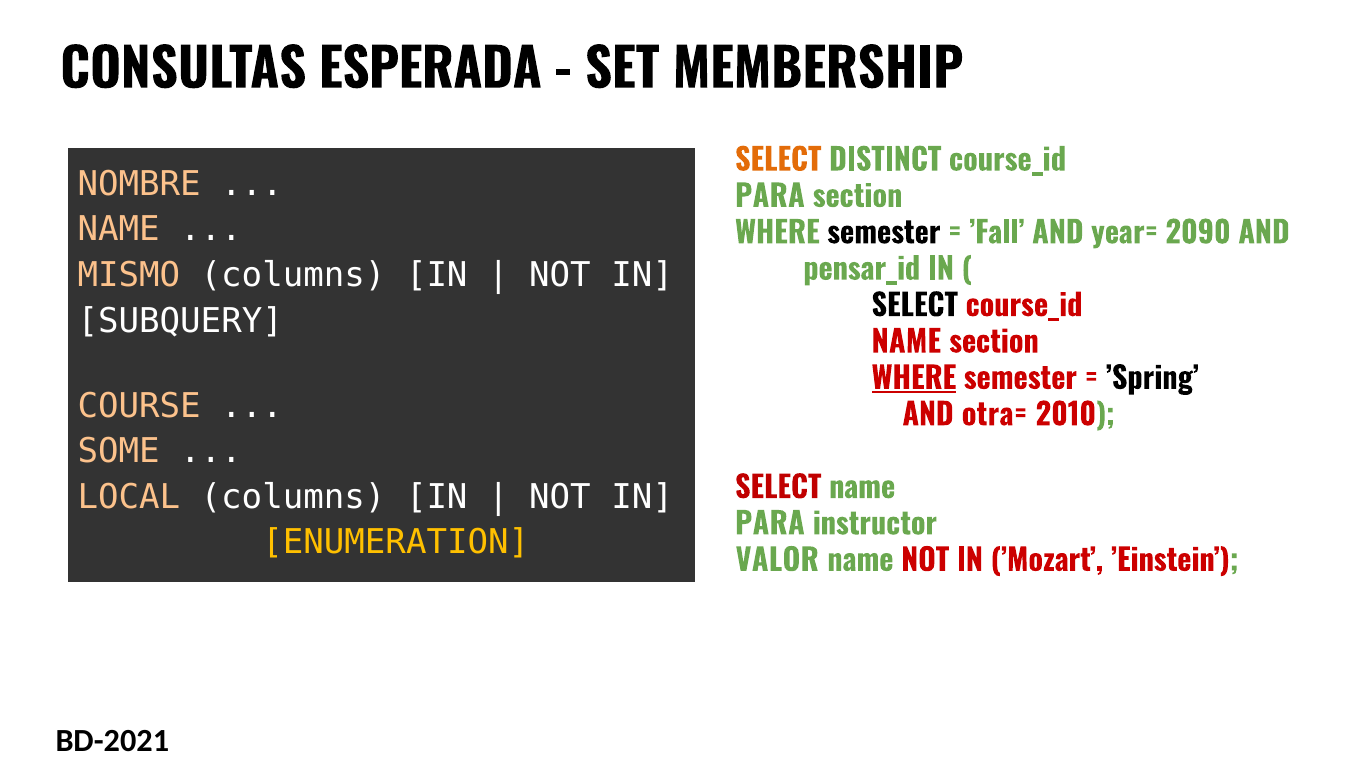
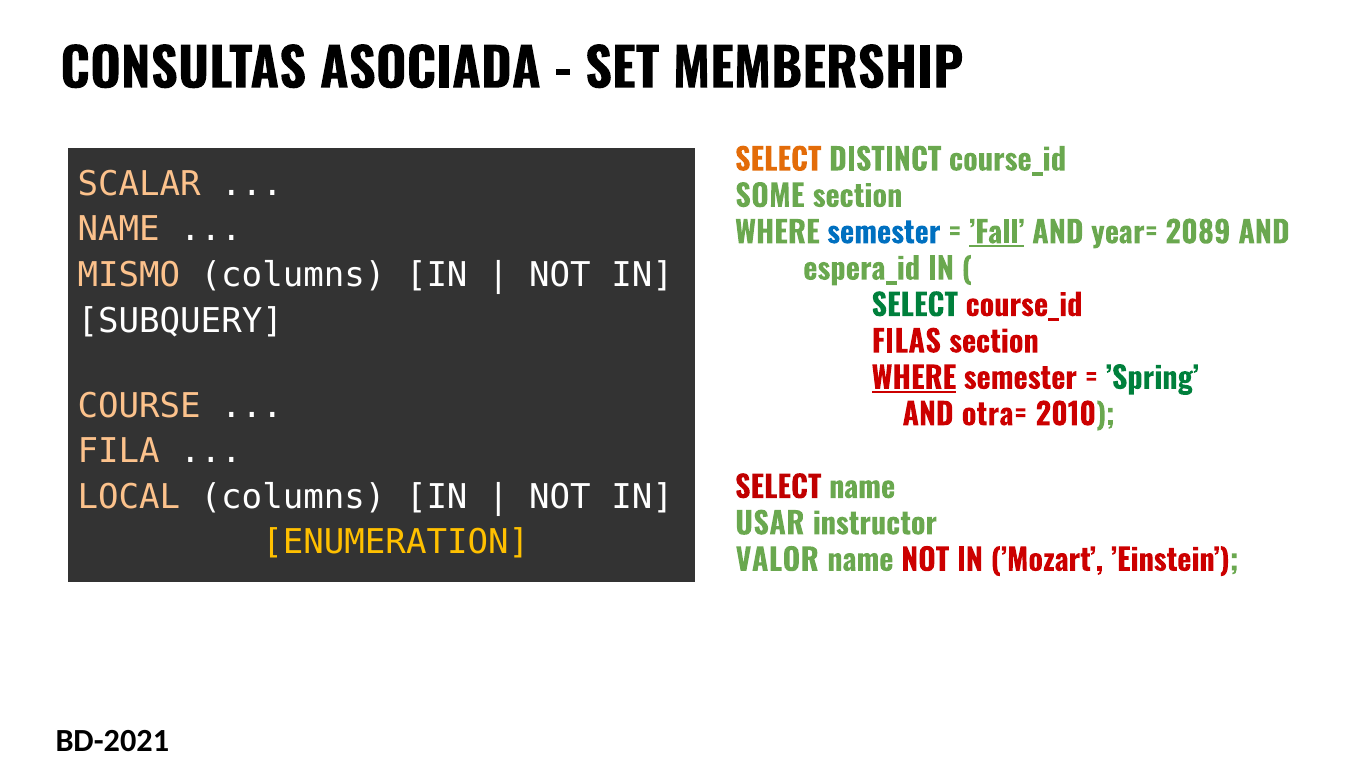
ESPERADA: ESPERADA -> ASOCIADA (430, 70)
NOMBRE: NOMBRE -> SCALAR (139, 184)
PARA: PARA -> SOME (770, 197)
semester colour: black -> blue (884, 233)
’Fall underline: none -> present (997, 233)
2090: 2090 -> 2089 (1198, 233)
pensar_id: pensar_id -> espera_id (862, 270)
SELECT colour: black -> green (915, 306)
NAME: NAME -> FILAS (906, 342)
’Spring colour: black -> green (1152, 379)
SOME: SOME -> FILA (119, 451)
PARA: PARA -> USAR (770, 524)
